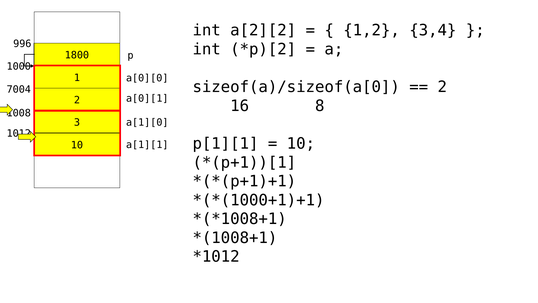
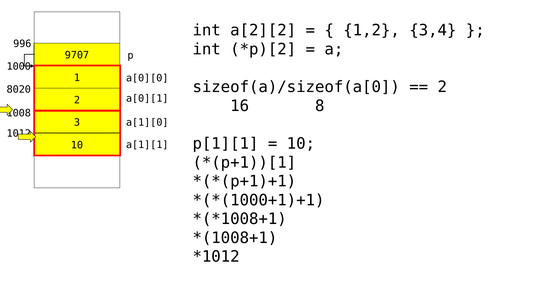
1800: 1800 -> 9707 (77, 55)
7004: 7004 -> 8020 (19, 89)
